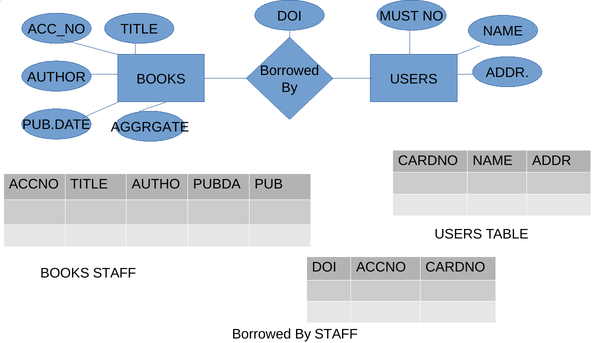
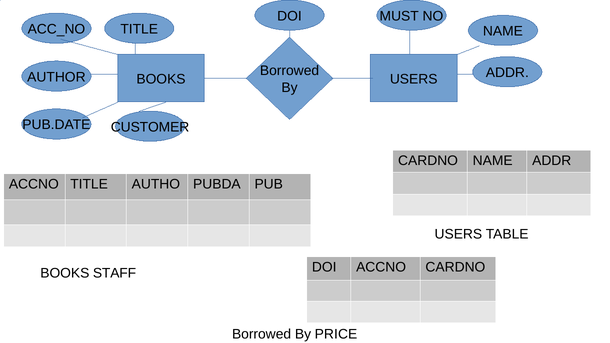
AGGRGATE: AGGRGATE -> CUSTOMER (150, 127)
By STAFF: STAFF -> PRICE (336, 334)
